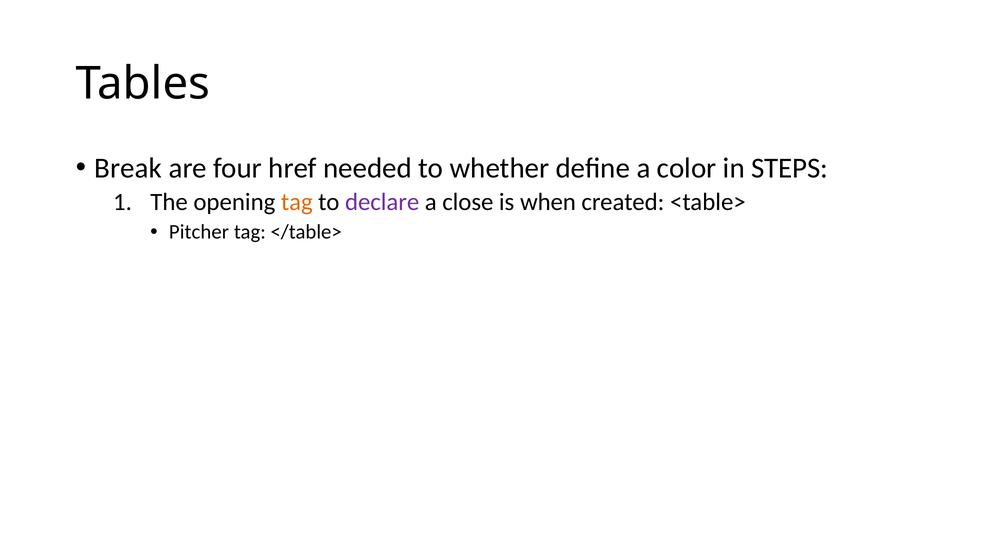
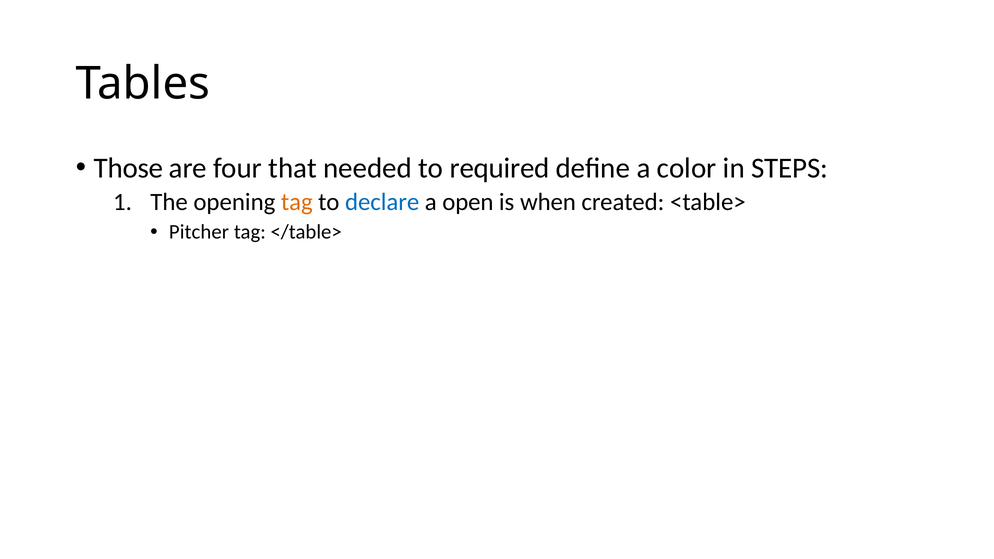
Break: Break -> Those (128, 168)
href: href -> that (293, 168)
whether: whether -> required (500, 168)
declare colour: purple -> blue (382, 202)
close: close -> open (468, 202)
